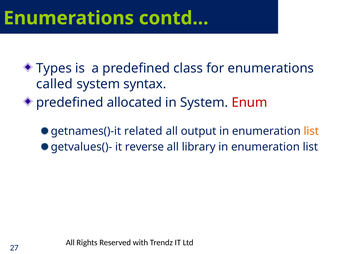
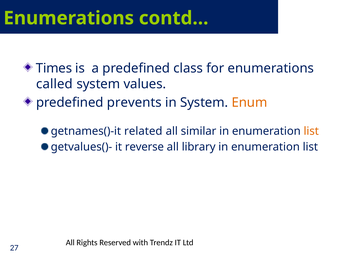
Types: Types -> Times (54, 68)
syntax: syntax -> values (145, 84)
allocated: allocated -> prevents (134, 102)
Enum colour: red -> orange (249, 102)
output: output -> similar (199, 131)
